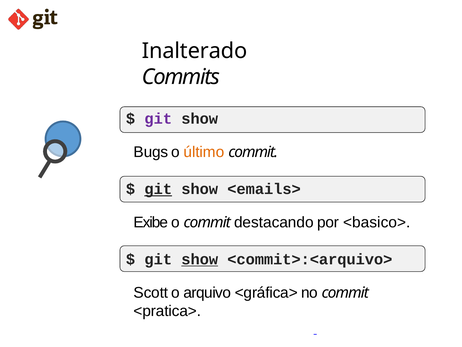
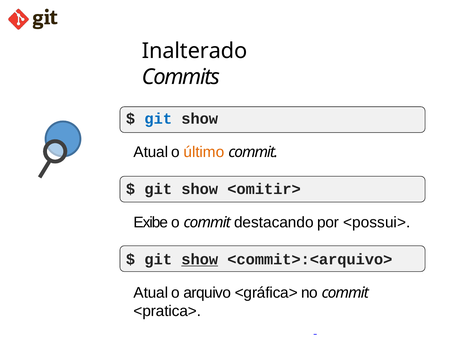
git colour: purple -> blue (158, 119)
Bugs: Bugs -> Atual (151, 152)
git underline: present -> none (158, 189)
<emails>: <emails> -> <omitir> (264, 189)
<basico>: <basico> -> <possui> (377, 222)
Scott: Scott -> Atual (151, 292)
